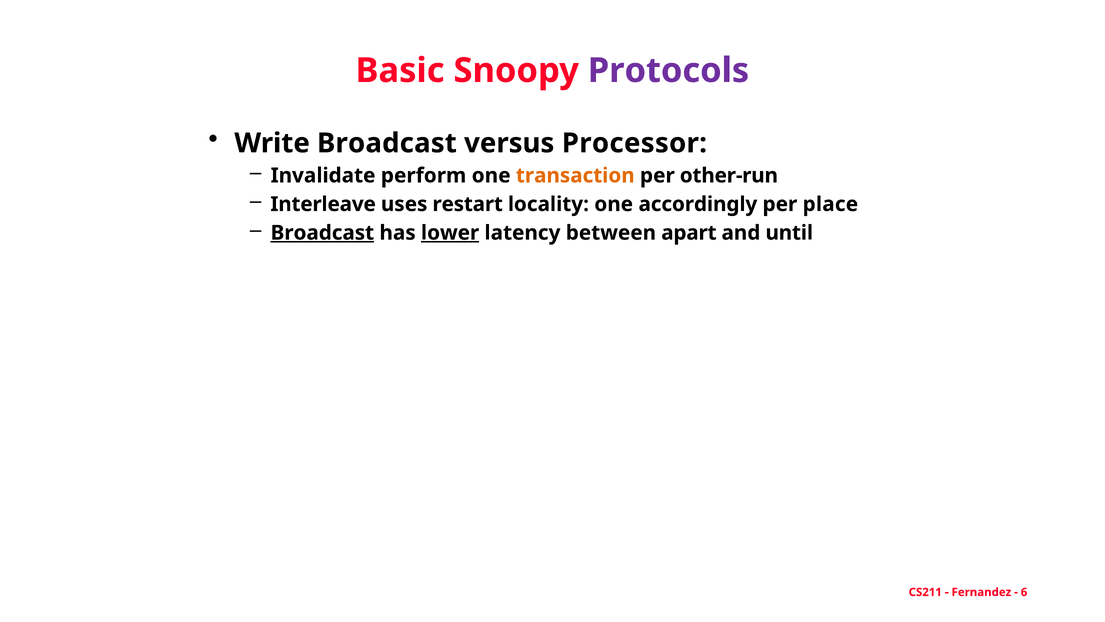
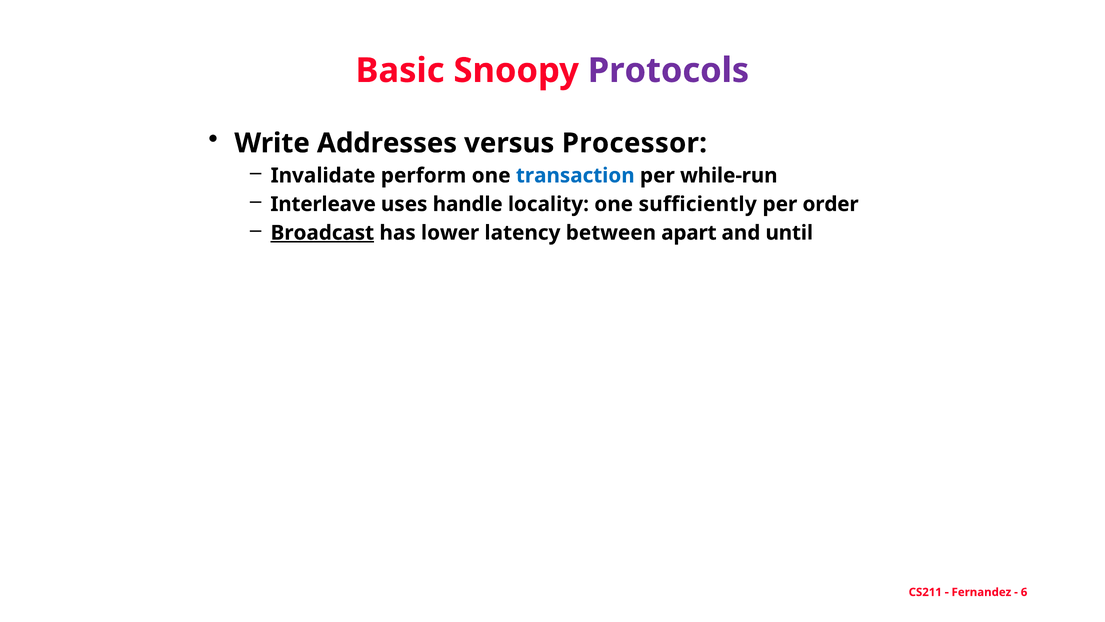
Write Broadcast: Broadcast -> Addresses (387, 143)
transaction colour: orange -> blue (575, 175)
other-run: other-run -> while-run (729, 175)
restart: restart -> handle (468, 204)
accordingly: accordingly -> sufficiently (698, 204)
place: place -> order (831, 204)
lower underline: present -> none (450, 233)
